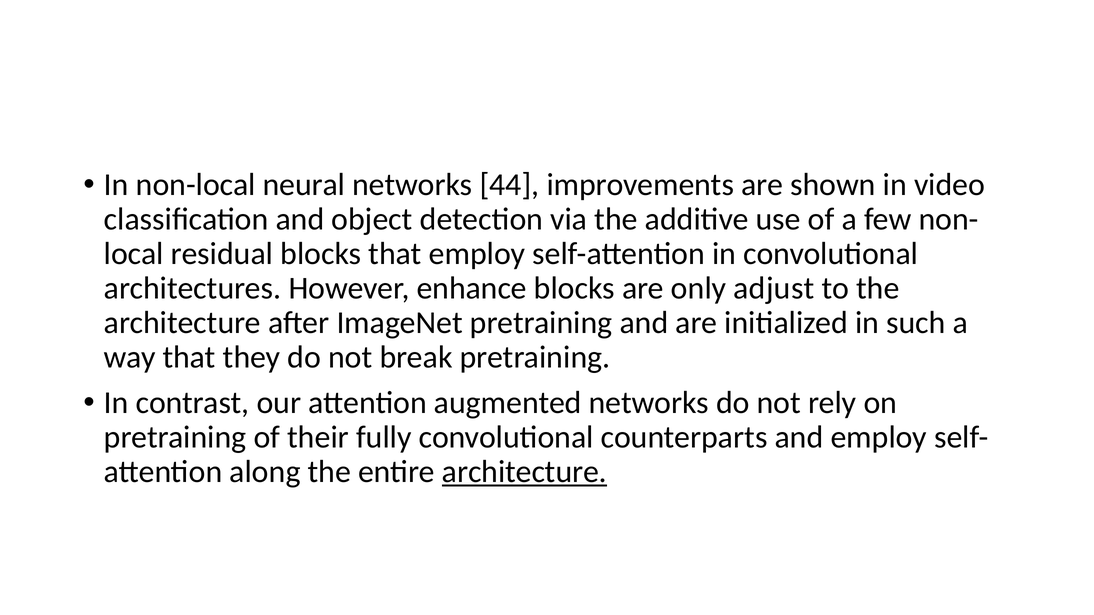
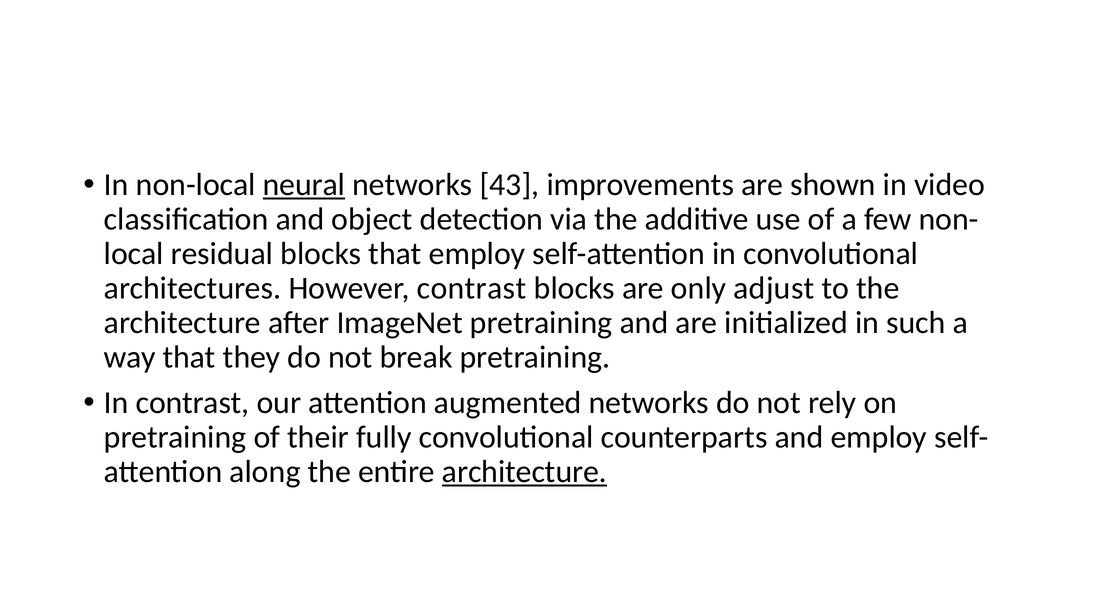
neural underline: none -> present (304, 185)
44: 44 -> 43 (509, 185)
However enhance: enhance -> contrast (472, 288)
